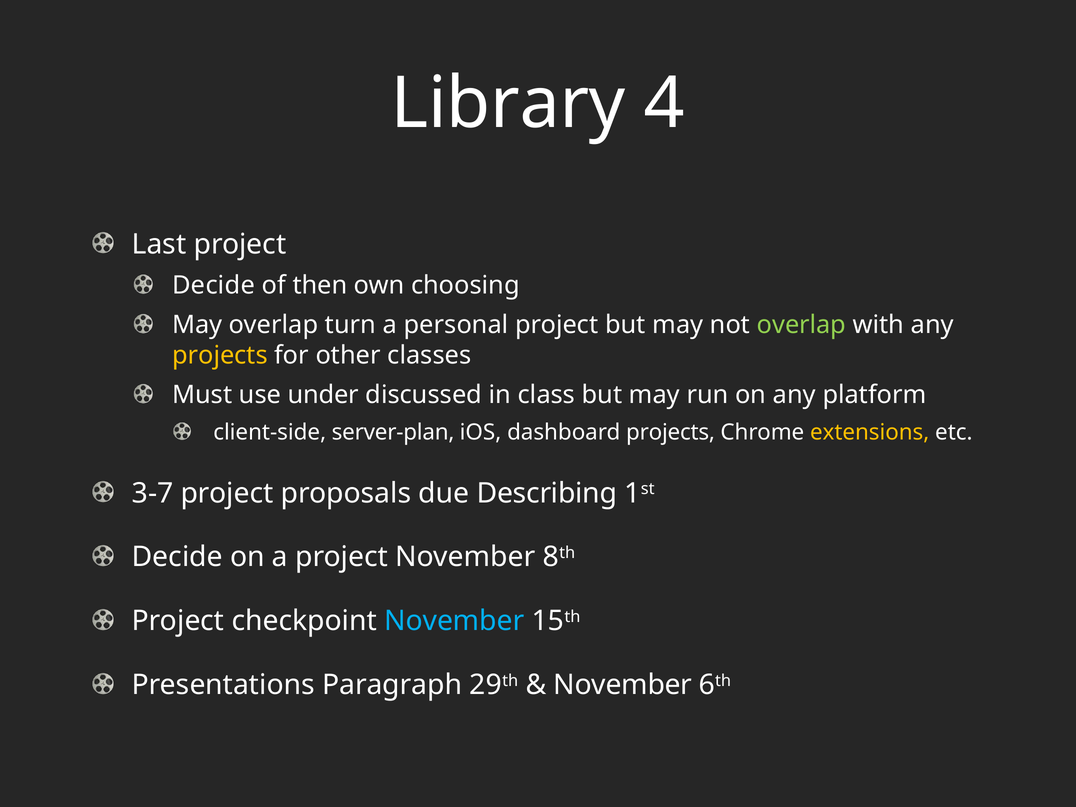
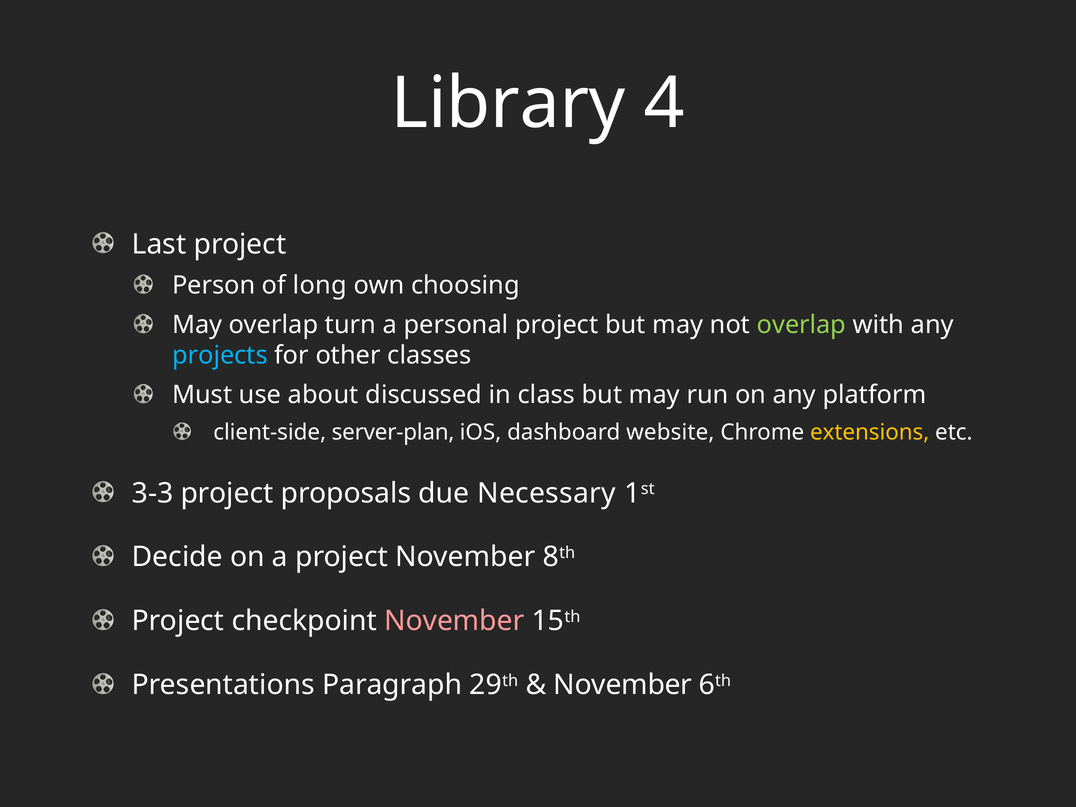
Decide: Decide -> Person (214, 285)
then: then -> long (320, 285)
projects colour: yellow -> light blue (220, 355)
under: under -> about (323, 395)
dashboard projects: projects -> website (670, 432)
3-7: 3-7 -> 3-3 (153, 493)
Describing: Describing -> Necessary (547, 493)
November colour: light blue -> pink (454, 621)
